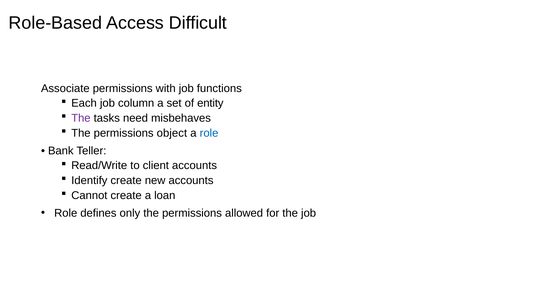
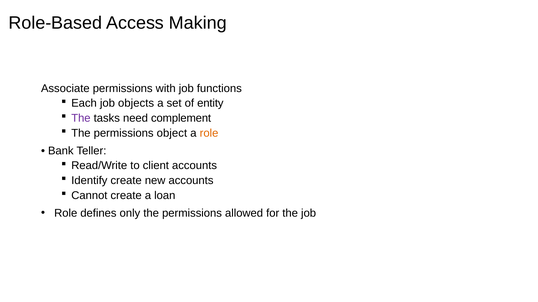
Difficult: Difficult -> Making (198, 23)
column: column -> objects (136, 103)
misbehaves: misbehaves -> complement (181, 118)
role colour: blue -> orange (209, 133)
